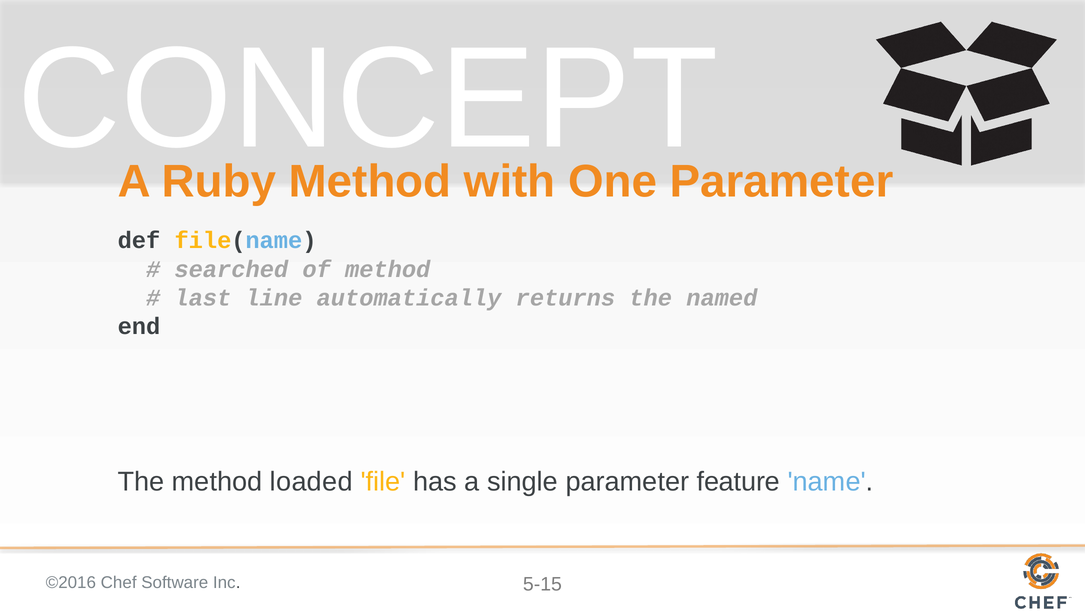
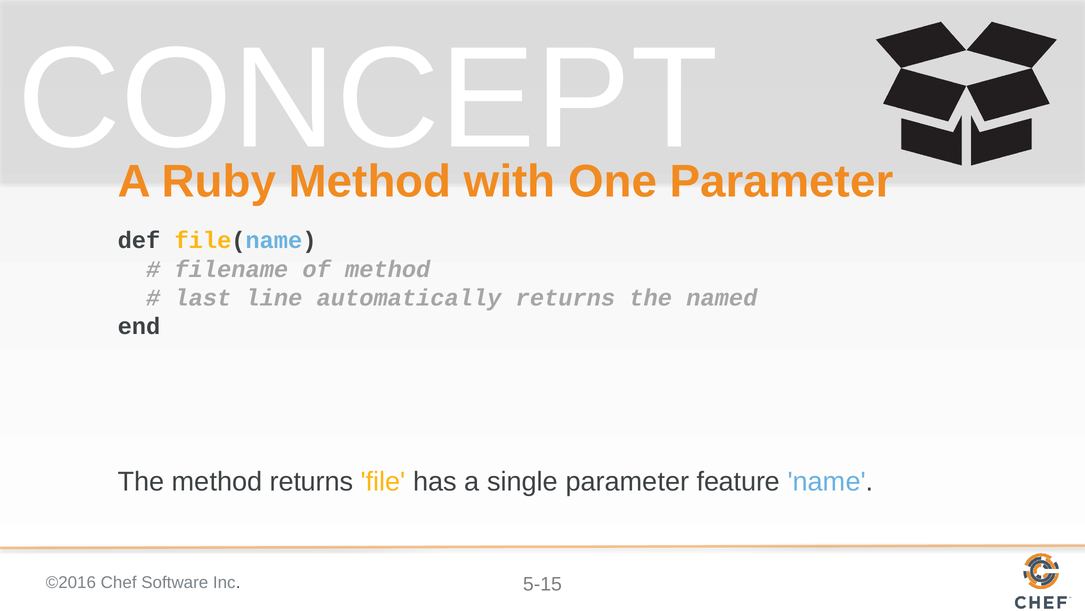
searched: searched -> filename (231, 269)
method loaded: loaded -> returns (312, 481)
